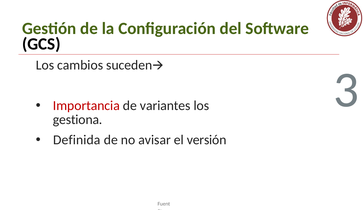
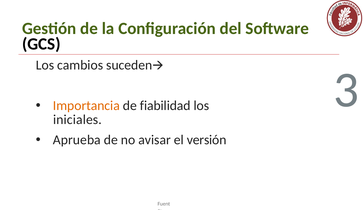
Importancia colour: red -> orange (86, 105)
variantes: variantes -> fiabilidad (165, 105)
gestiona: gestiona -> iniciales (78, 119)
Definida: Definida -> Aprueba (77, 140)
